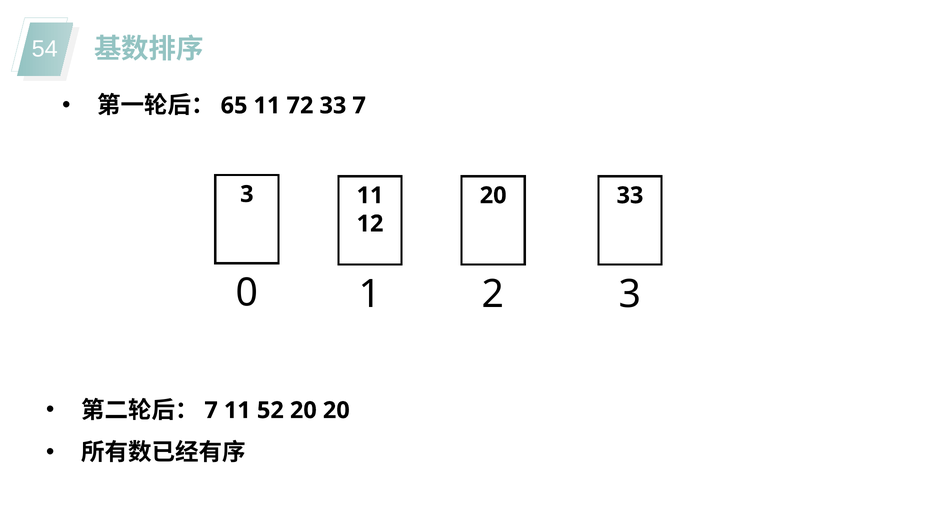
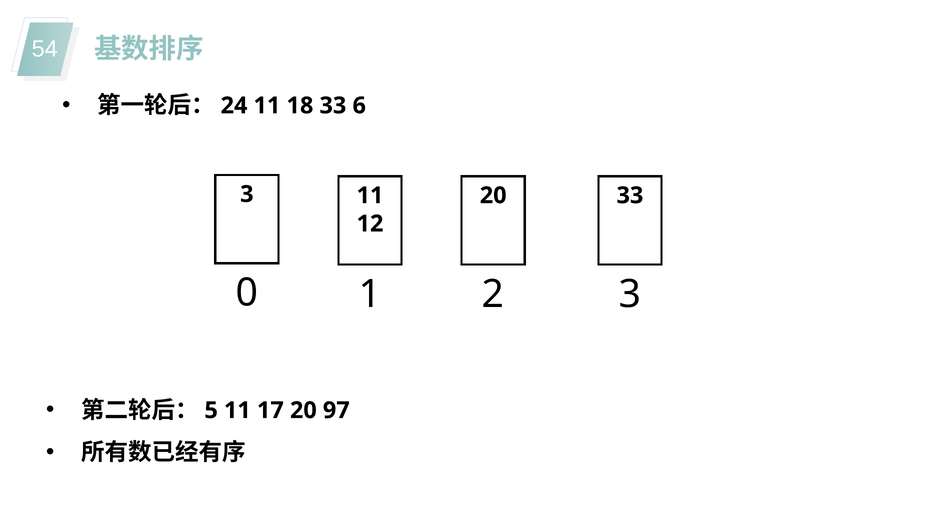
65: 65 -> 24 (234, 106)
72: 72 -> 18 (300, 106)
33 7: 7 -> 6 (359, 106)
7: 7 -> 5 (211, 410)
52: 52 -> 17 (270, 410)
20 20: 20 -> 97 (336, 410)
